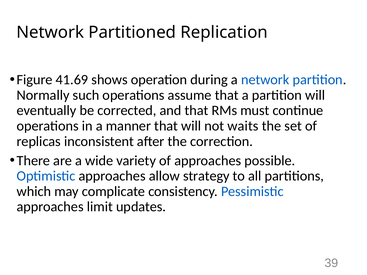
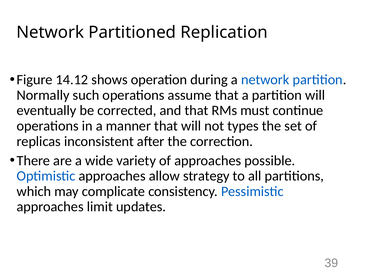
41.69: 41.69 -> 14.12 (72, 80)
waits: waits -> types (243, 126)
